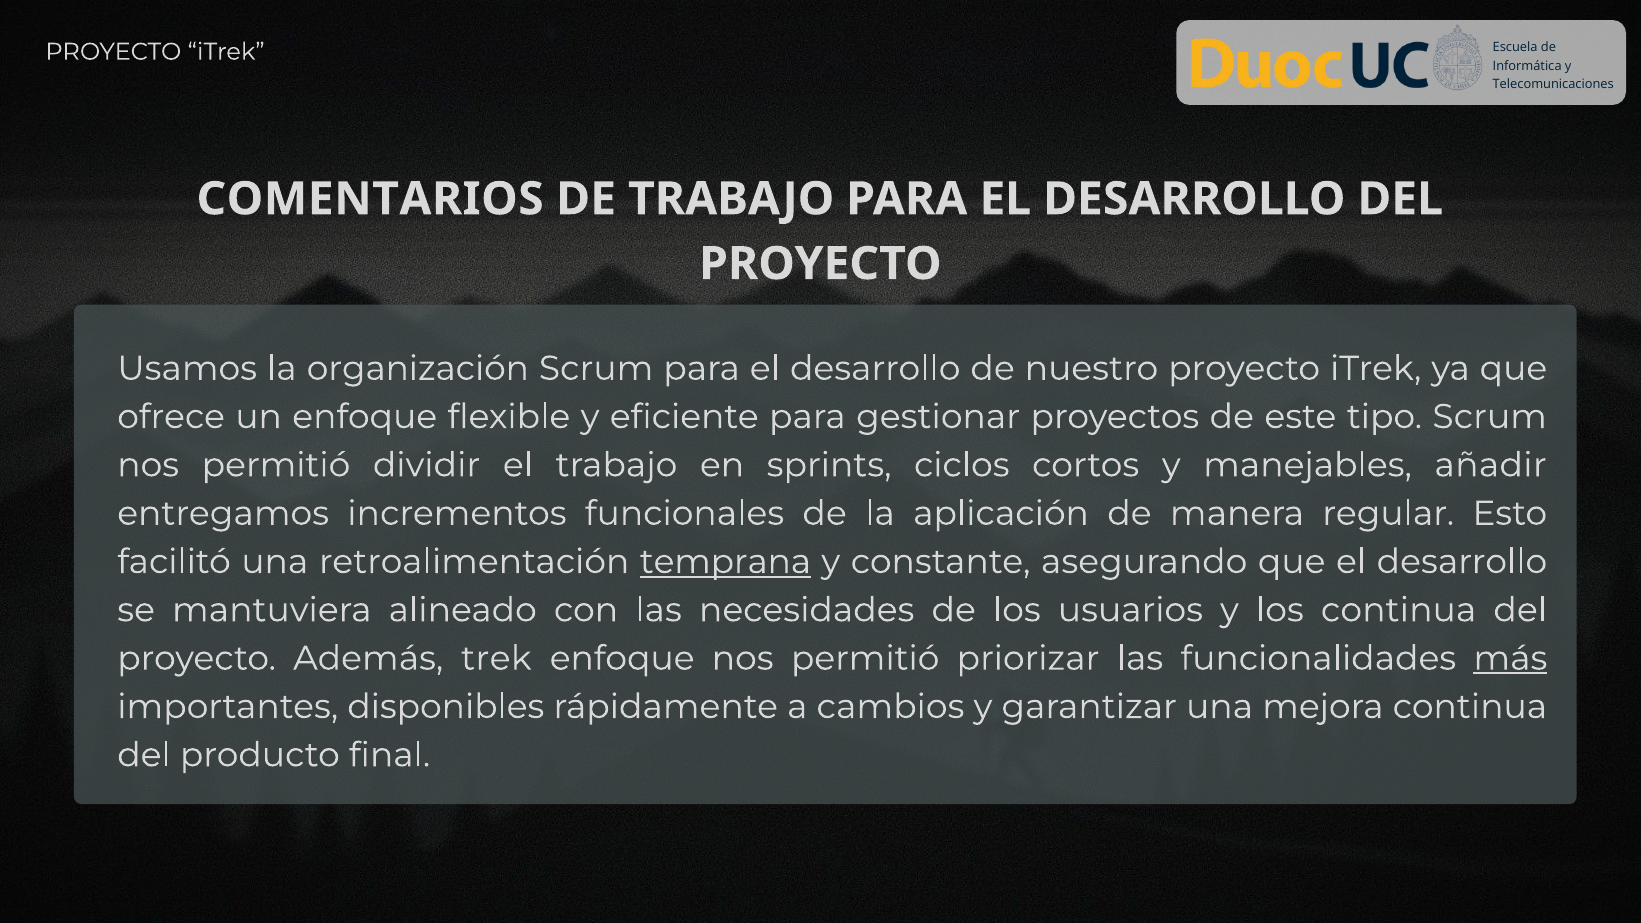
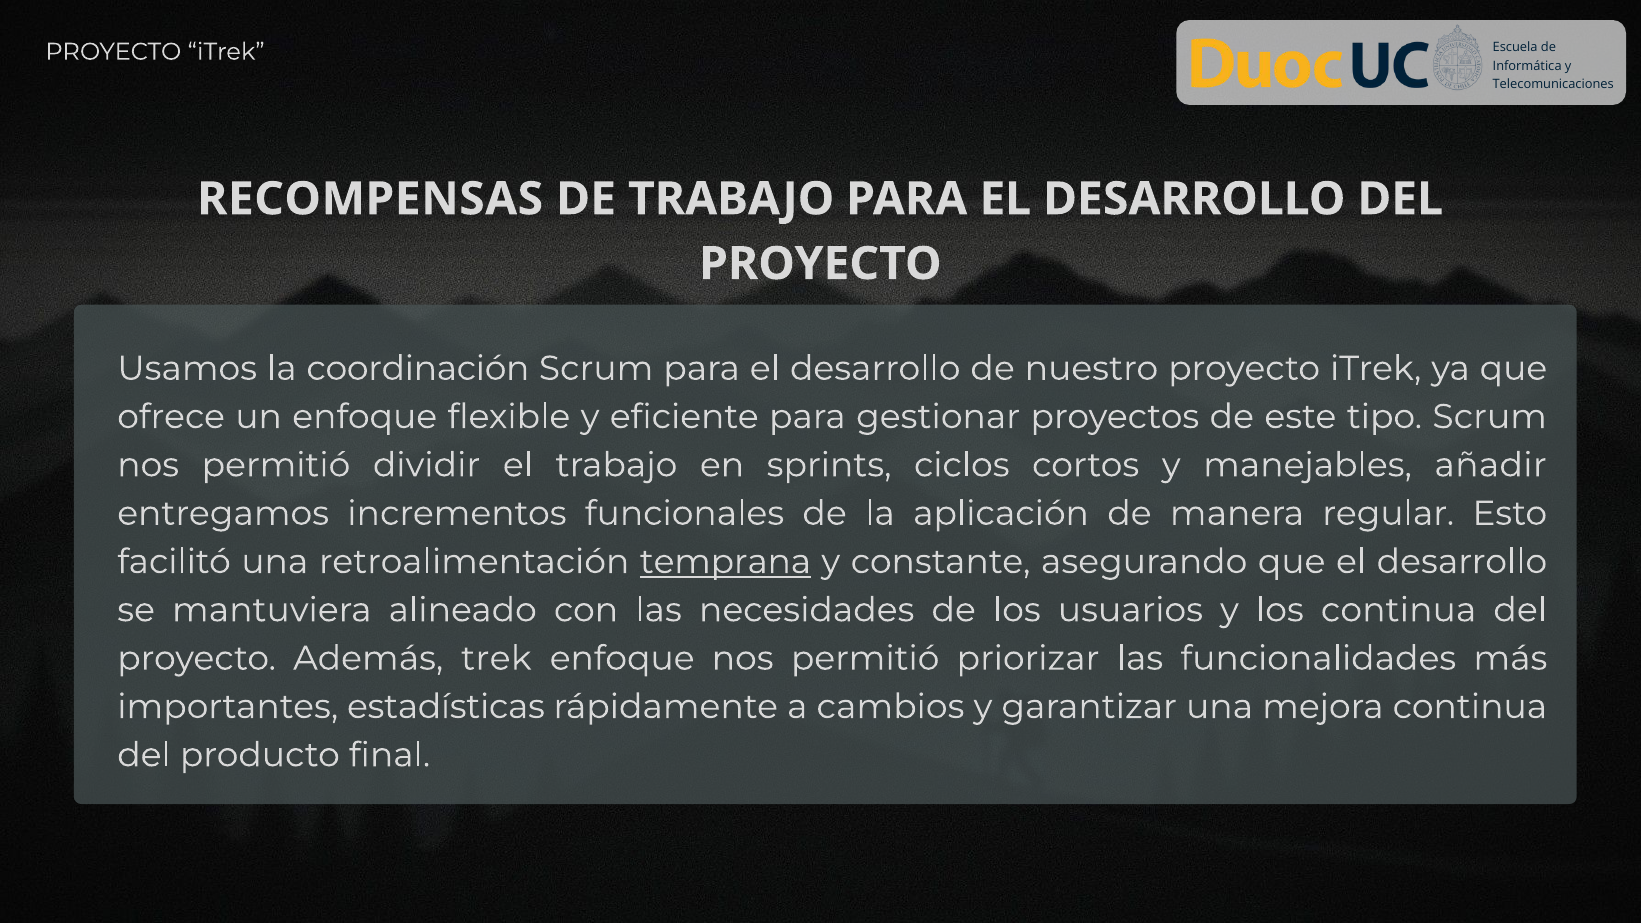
COMENTARIOS: COMENTARIOS -> RECOMPENSAS (370, 199)
organización: organización -> coordinación (418, 368)
más underline: present -> none (1510, 658)
disponibles: disponibles -> estadísticas (446, 707)
